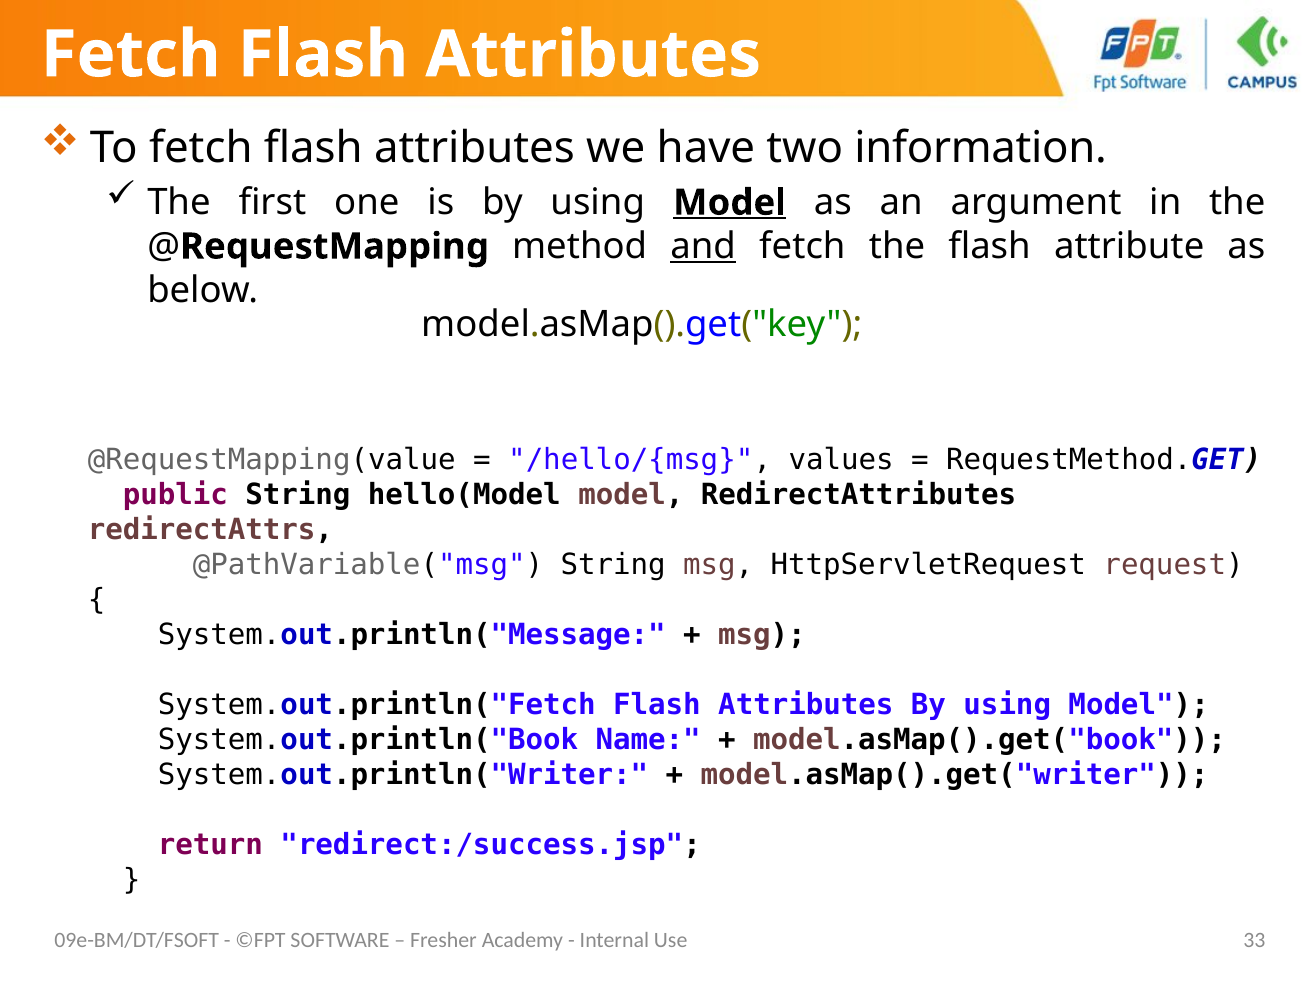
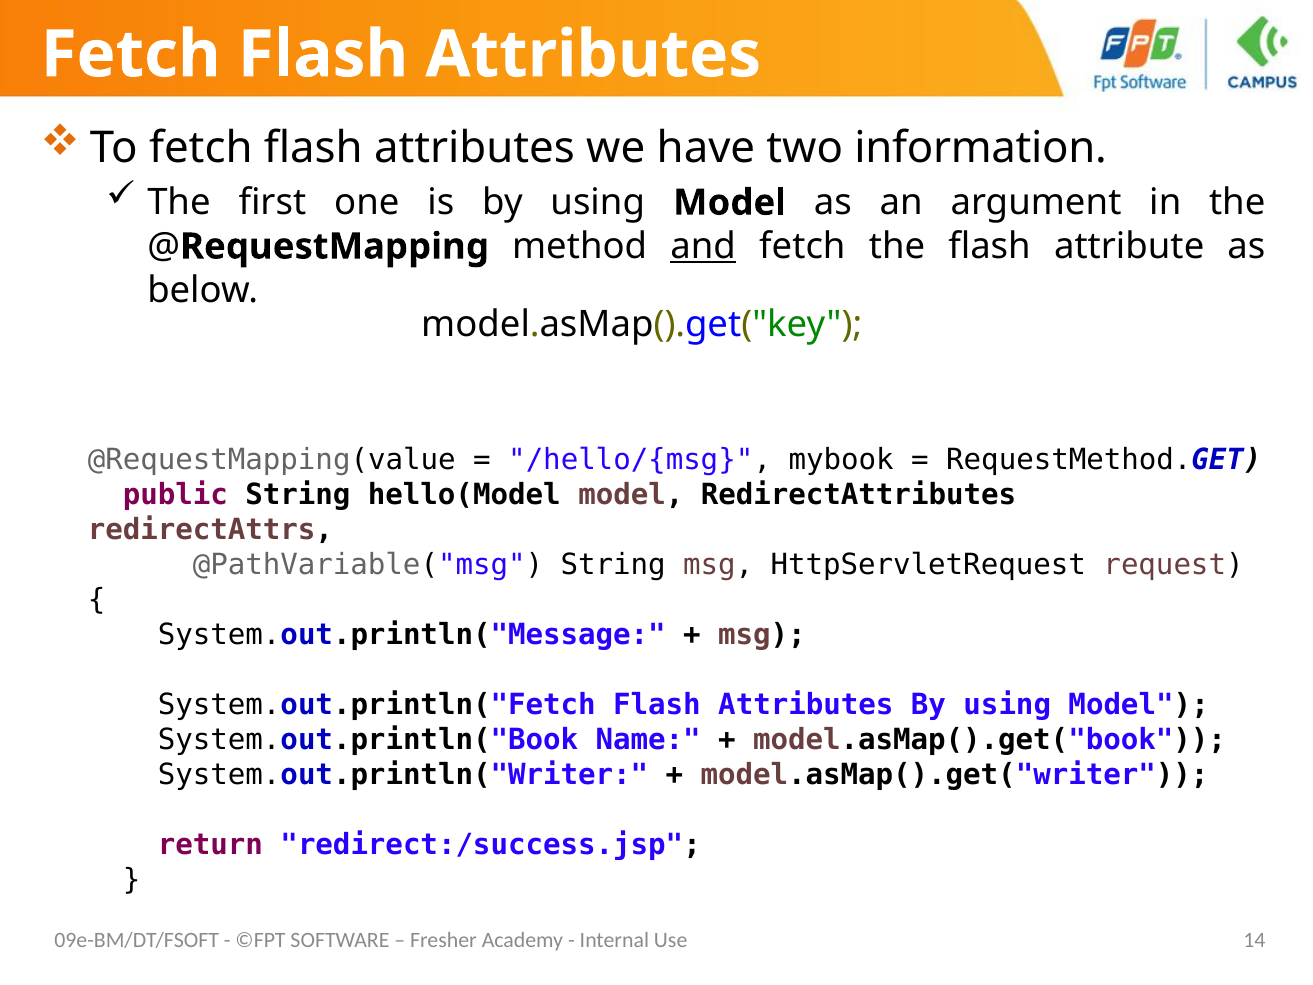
Model underline: present -> none (730, 203)
values: values -> mybook (841, 460)
33: 33 -> 14 (1255, 940)
